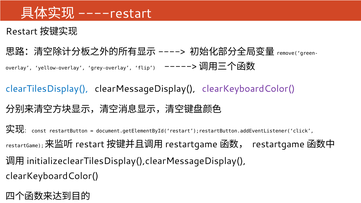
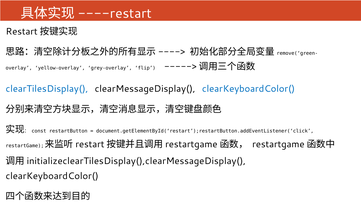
clearKeyboardColor( colour: purple -> blue (248, 89)
